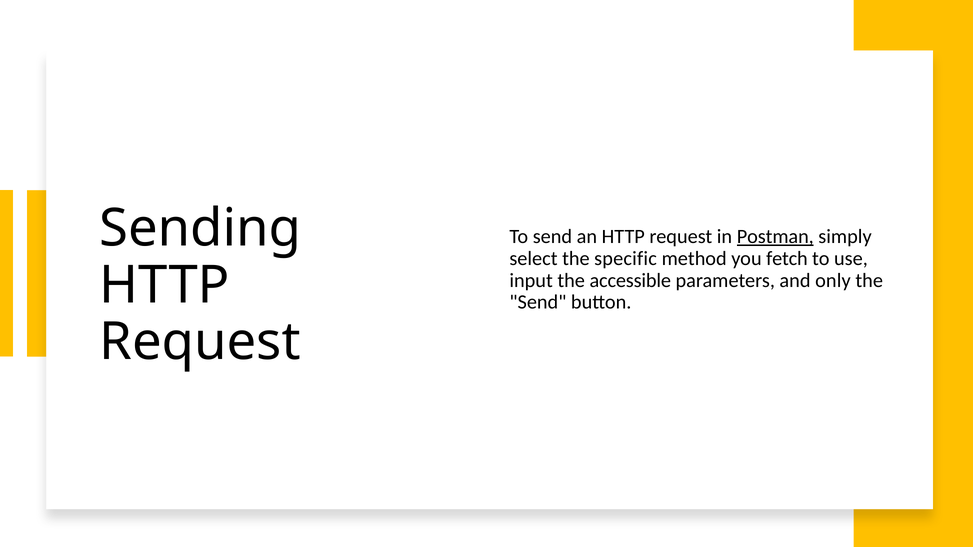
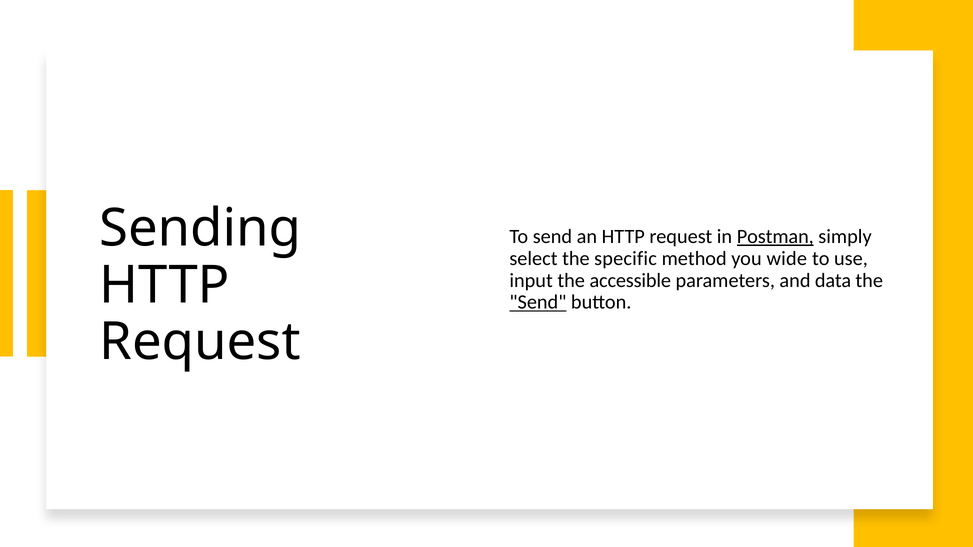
fetch: fetch -> wide (787, 259)
only: only -> data (833, 281)
Send underline: none -> present (538, 302)
